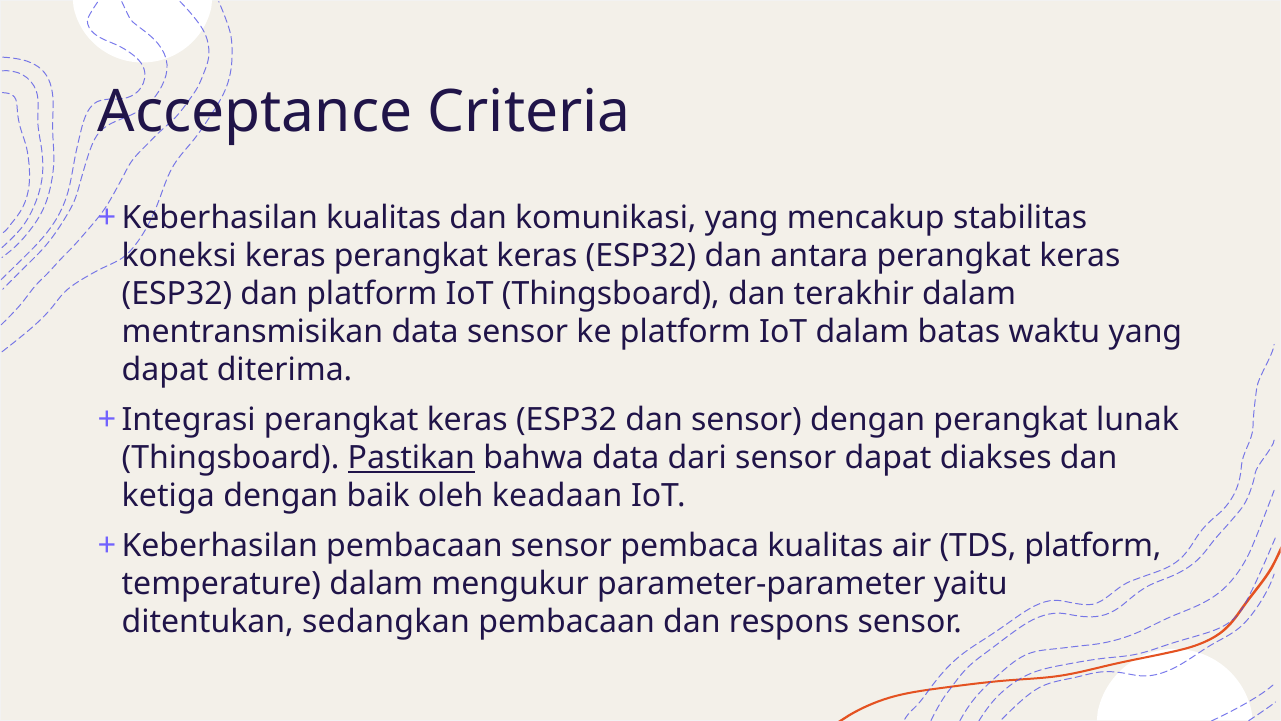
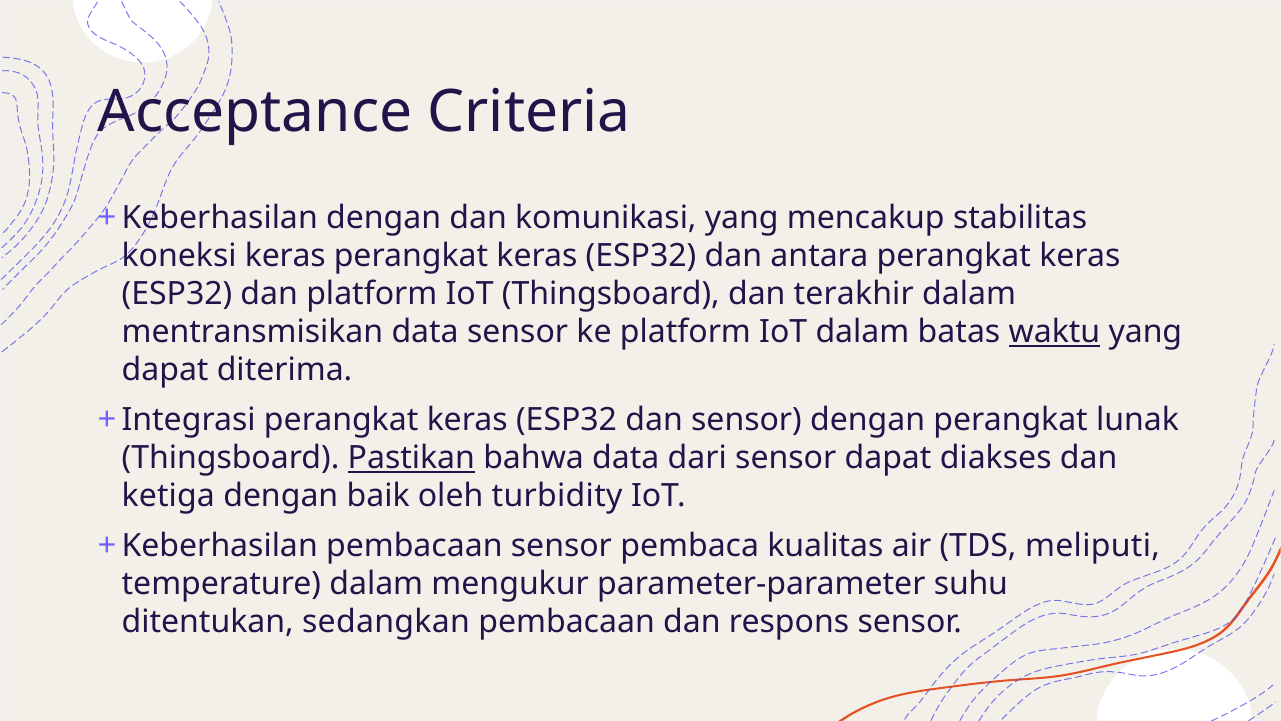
kualitas: kualitas -> dengan (384, 218)
waktu underline: none -> present (1054, 332)
keadaan: keadaan -> turbidity (557, 496)
TDS platform: platform -> meliputi (1093, 546)
yaitu: yaitu -> suhu (971, 584)
